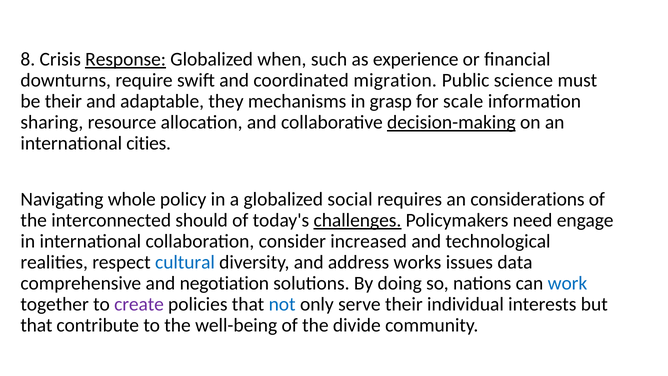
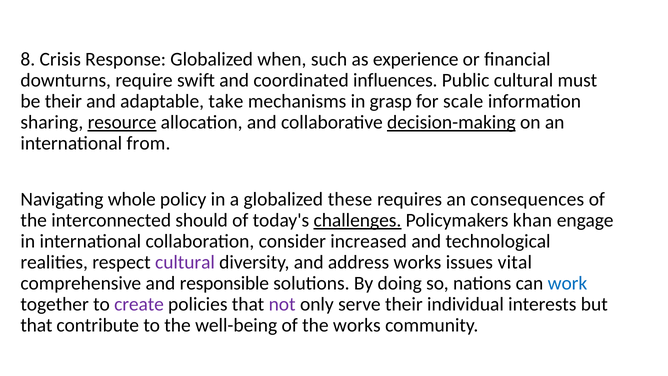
Response underline: present -> none (126, 59)
migration: migration -> influences (395, 80)
Public science: science -> cultural (523, 80)
they: they -> take (226, 101)
resource underline: none -> present (122, 122)
cities: cities -> from (149, 143)
social: social -> these (350, 199)
considerations: considerations -> consequences (527, 199)
need: need -> khan (532, 220)
cultural colour: blue -> purple (185, 262)
data: data -> vital (515, 262)
negotiation: negotiation -> responsible (224, 283)
not colour: blue -> purple (282, 304)
the divide: divide -> works (357, 325)
